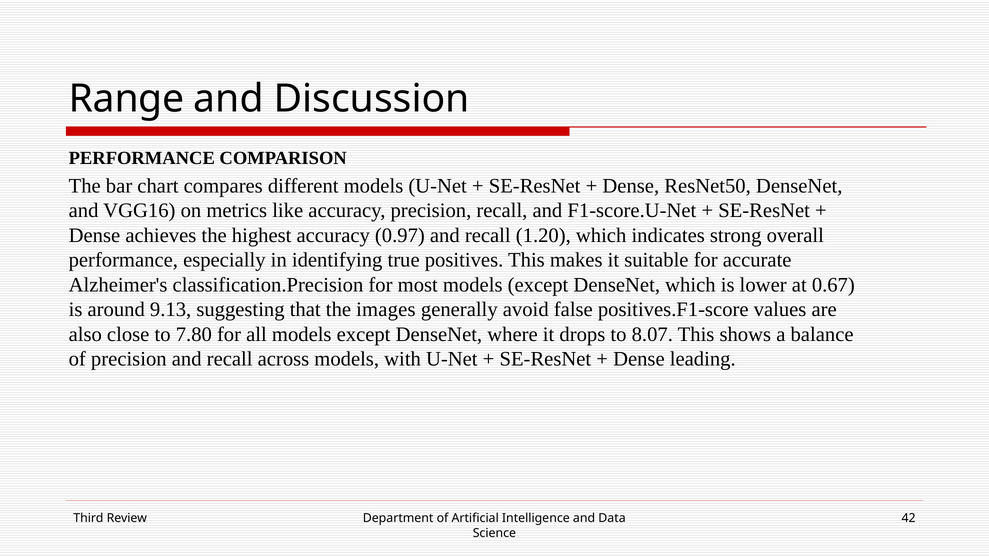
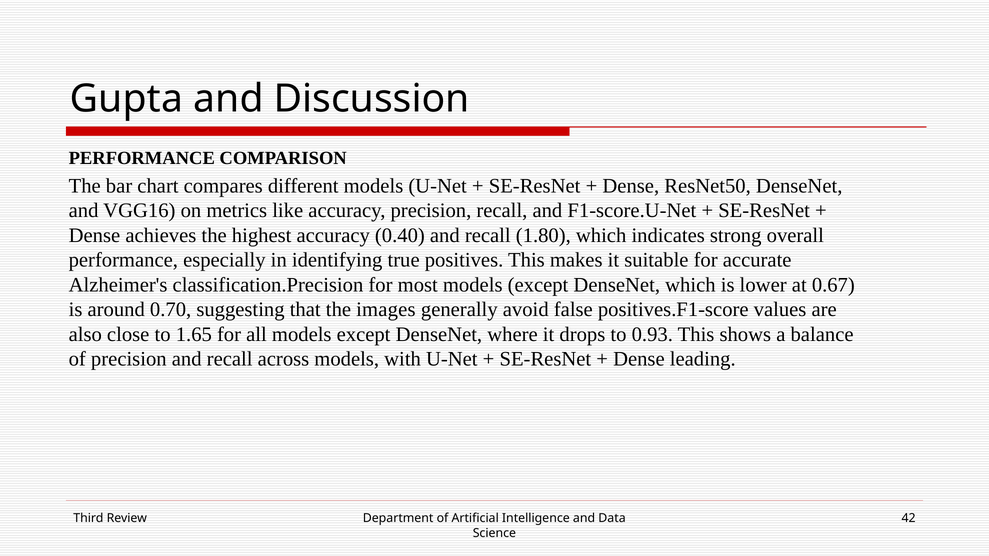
Range: Range -> Gupta (126, 99)
0.97: 0.97 -> 0.40 (400, 236)
1.20: 1.20 -> 1.80 (543, 236)
9.13: 9.13 -> 0.70 (171, 310)
7.80: 7.80 -> 1.65 (194, 334)
8.07: 8.07 -> 0.93 (652, 334)
